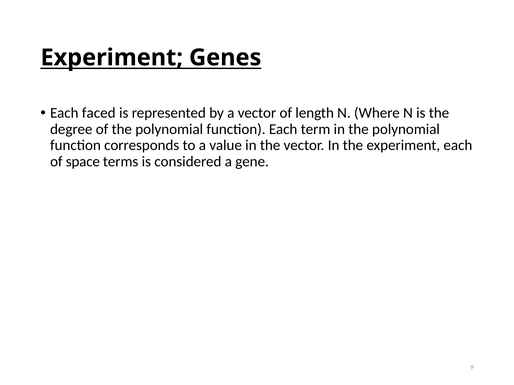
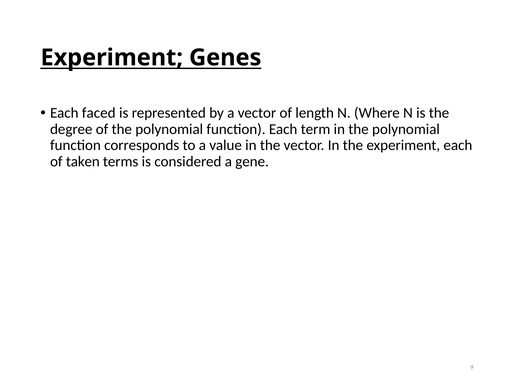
space: space -> taken (83, 162)
